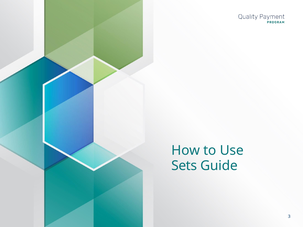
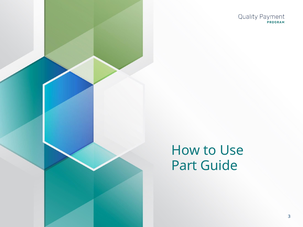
Sets: Sets -> Part (184, 166)
